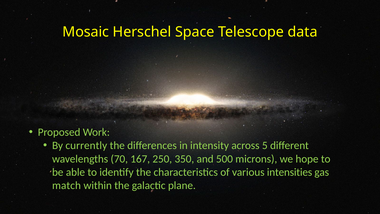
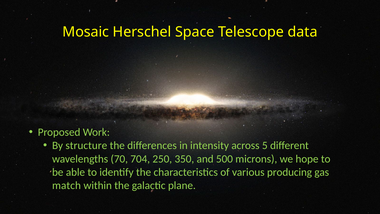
currently: currently -> structure (86, 145)
167: 167 -> 704 (140, 159)
intensities: intensities -> producing (290, 172)
